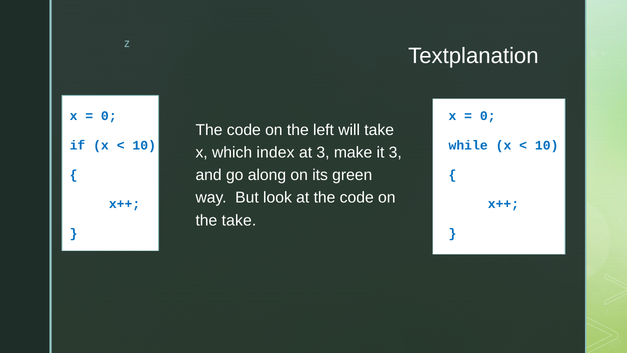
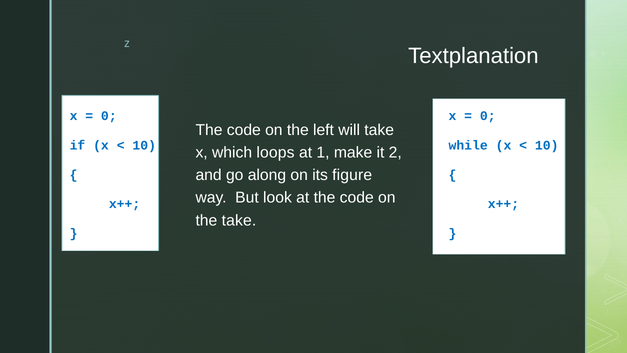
index: index -> loops (275, 152)
at 3: 3 -> 1 (323, 152)
it 3: 3 -> 2 (395, 152)
green: green -> figure (352, 175)
